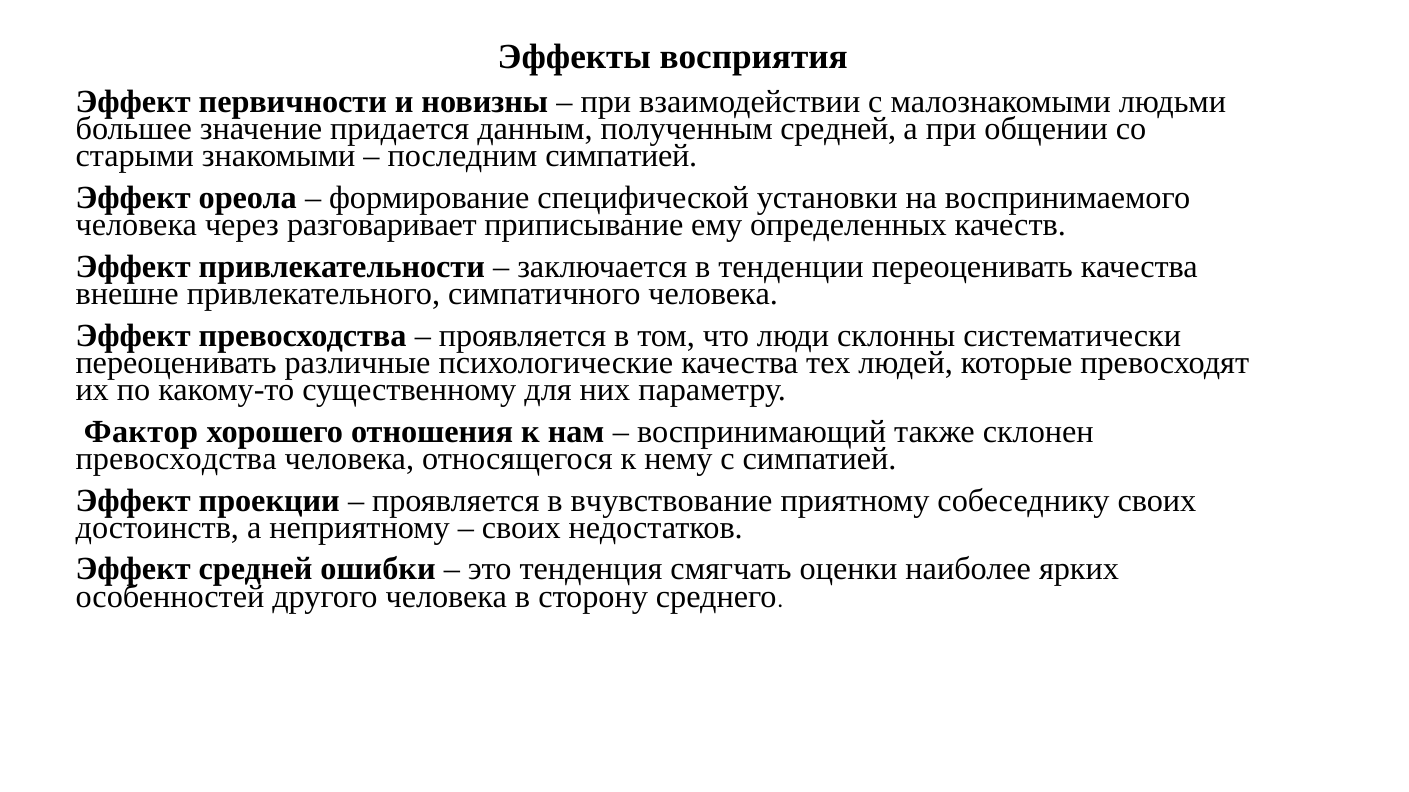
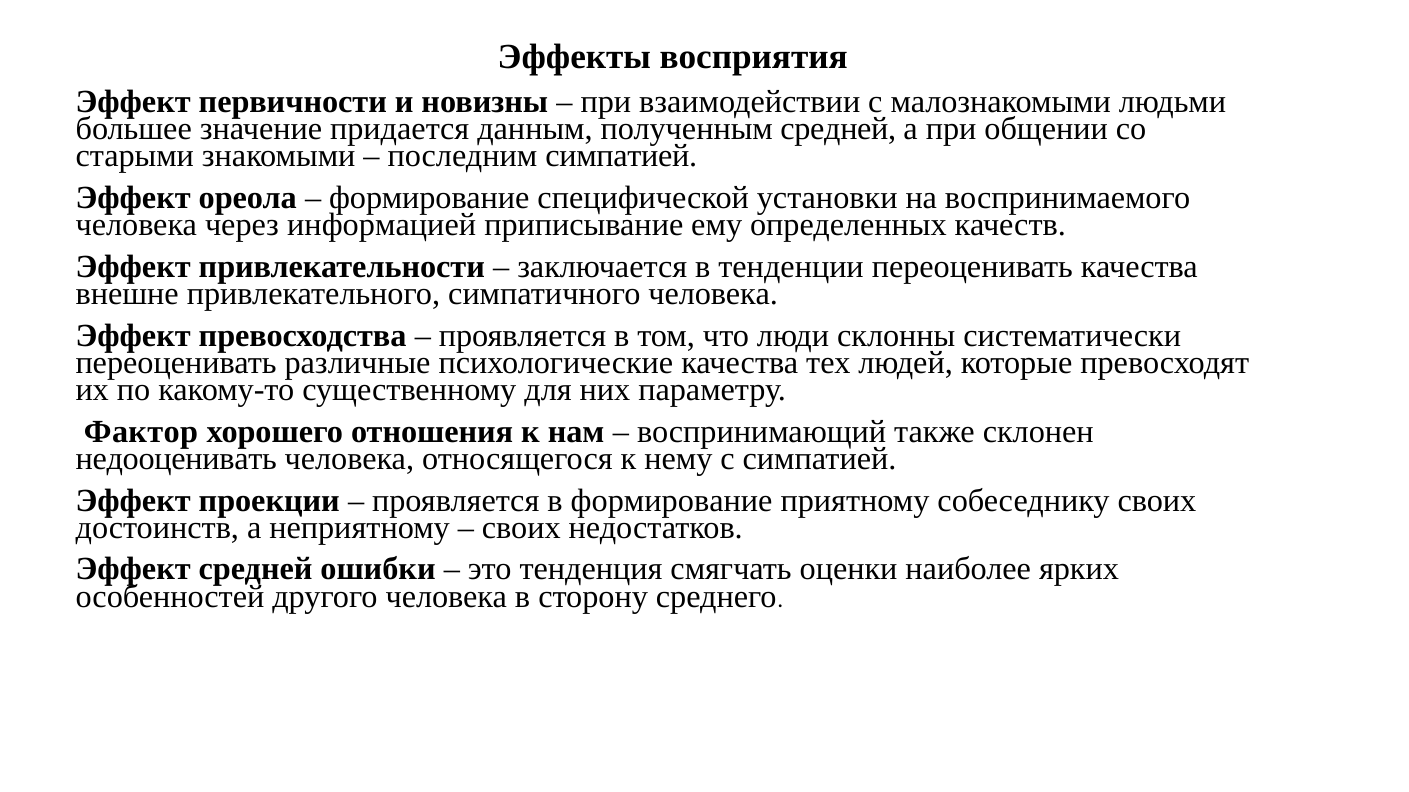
разговаривает: разговаривает -> информацией (382, 225)
превосходства: превосходства -> недооценивать (176, 459)
в вчувствование: вчувствование -> формирование (672, 501)
